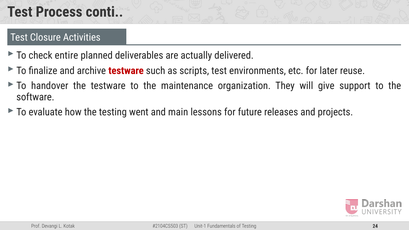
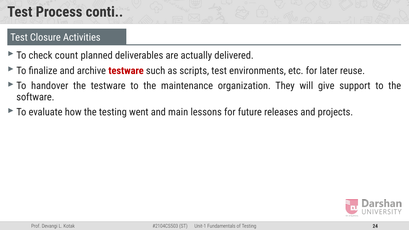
entire: entire -> count (66, 55)
